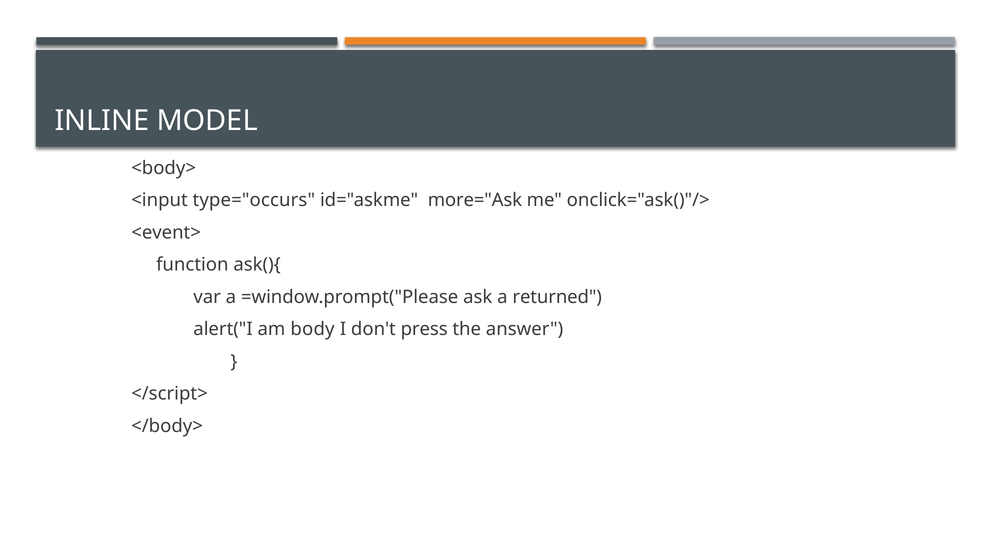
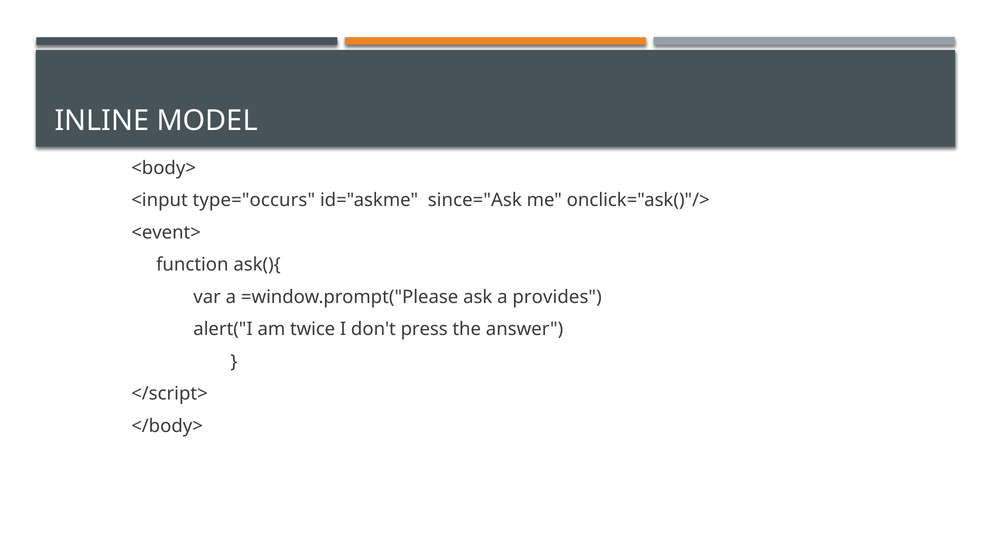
more="Ask: more="Ask -> since="Ask (475, 200)
returned: returned -> provides (557, 297)
body: body -> twice (313, 329)
